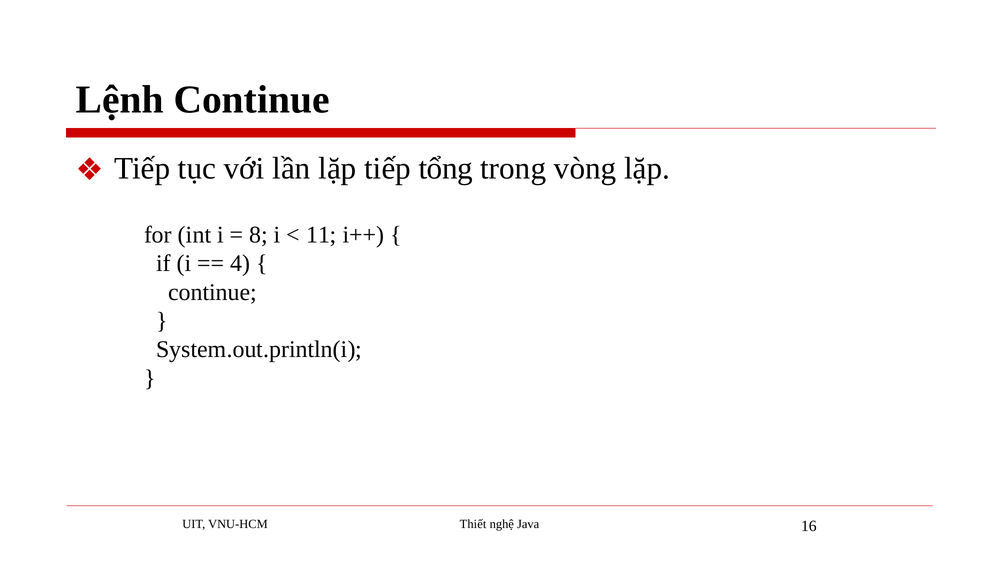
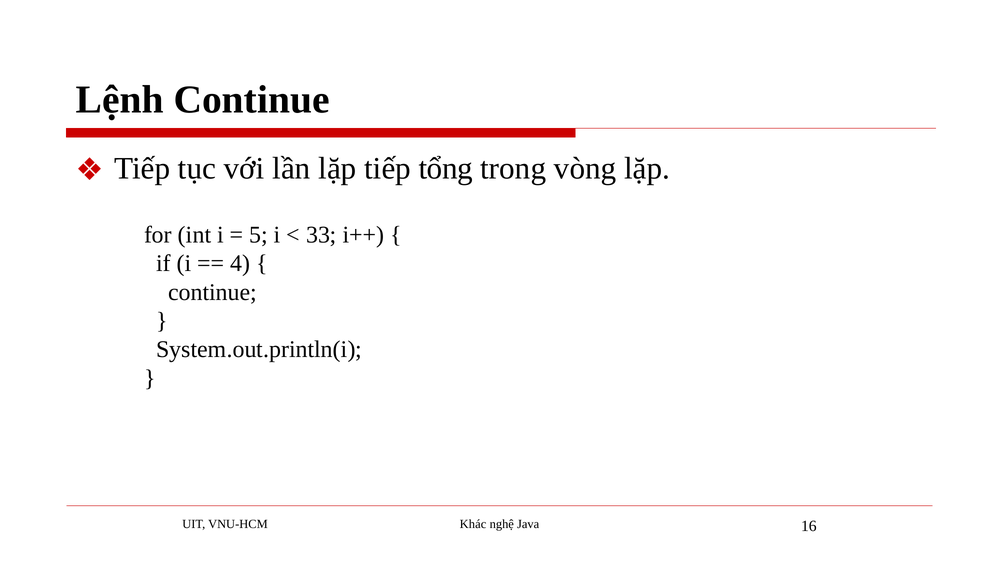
8: 8 -> 5 (259, 235)
11: 11 -> 33 (321, 235)
Thiết: Thiết -> Khác (473, 524)
